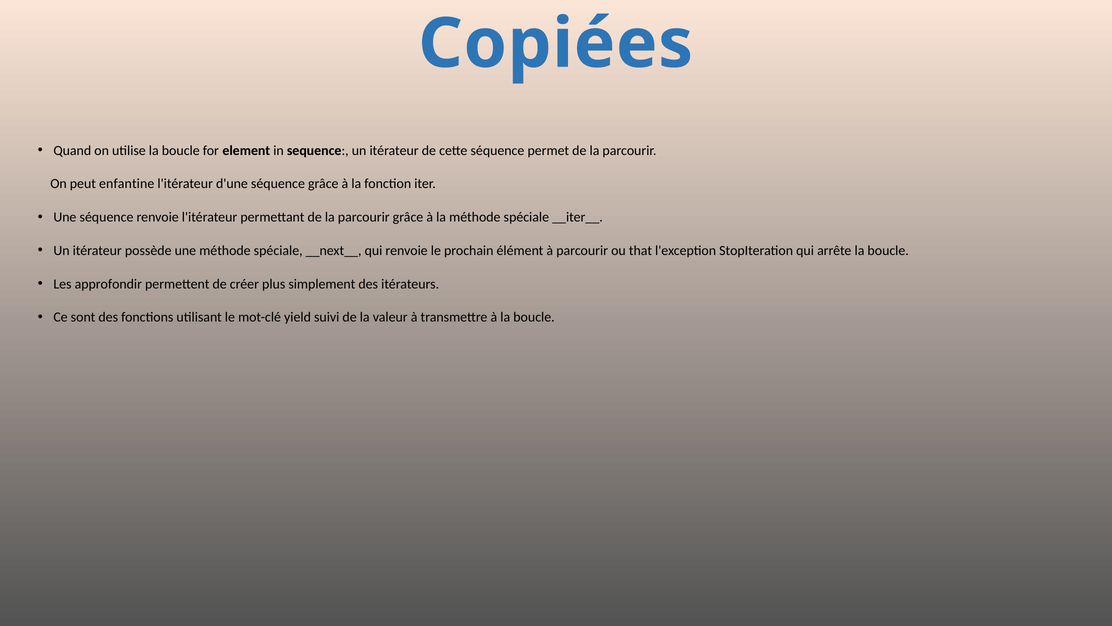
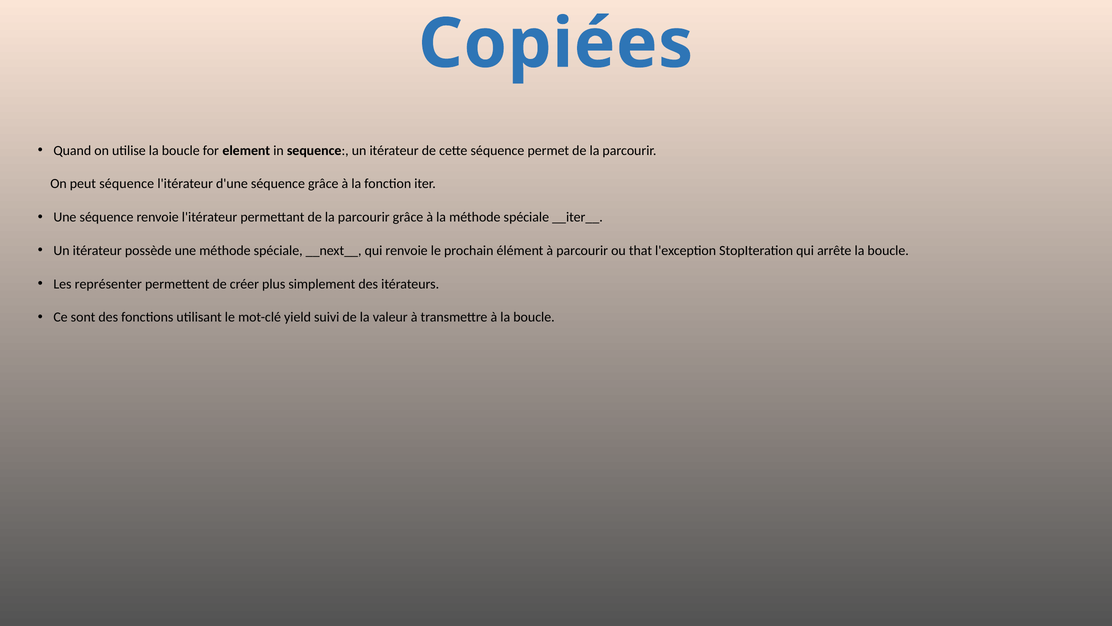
peut enfantine: enfantine -> séquence (127, 184)
approfondir: approfondir -> représenter (108, 284)
